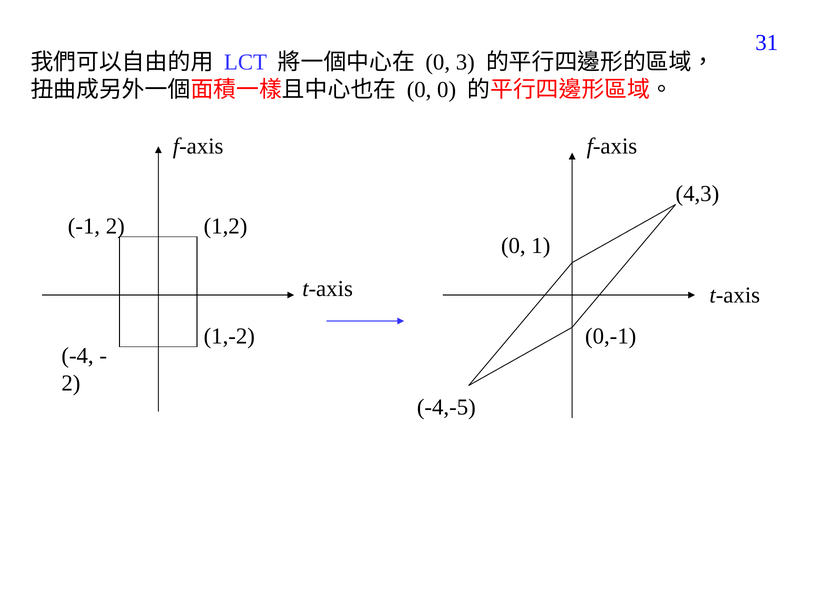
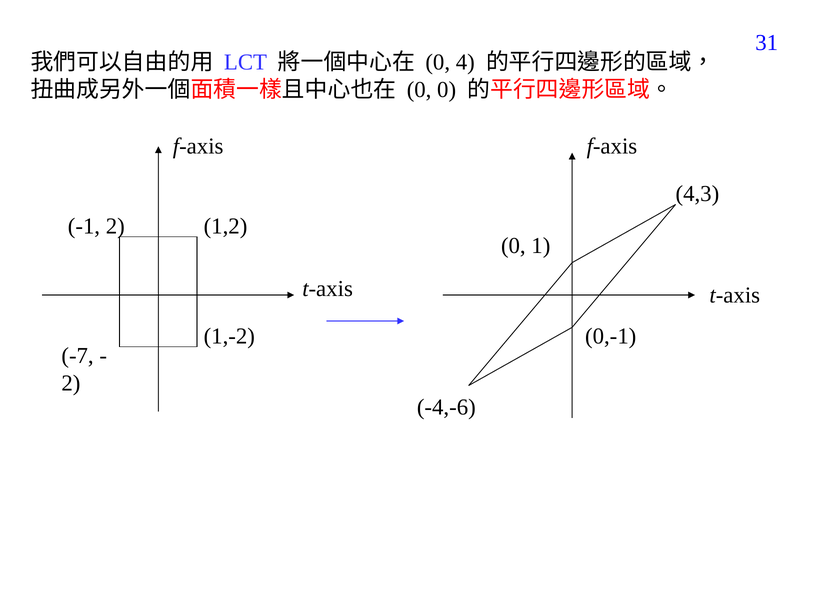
3: 3 -> 4 (465, 62)
-4: -4 -> -7 (78, 356)
-4,-5: -4,-5 -> -4,-6 (446, 407)
